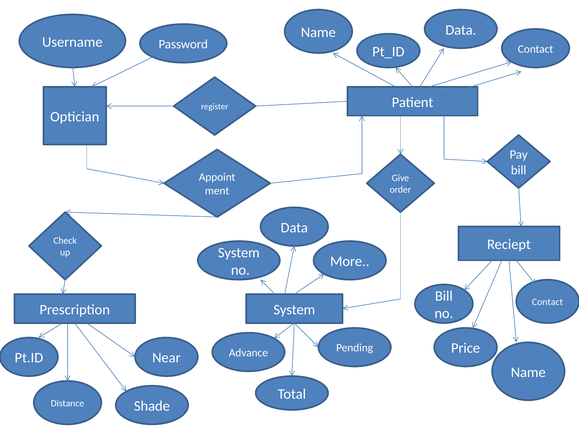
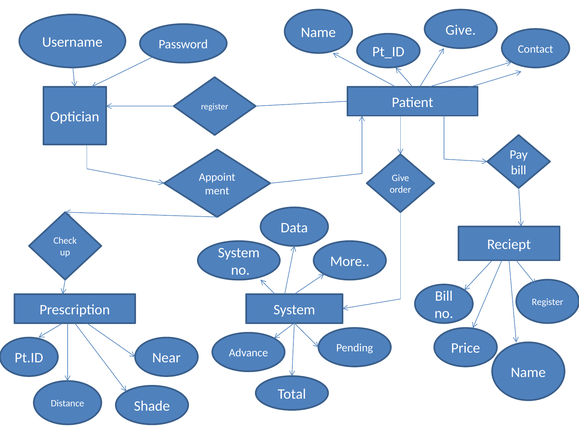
Data: Data -> Give (461, 30)
Contact: Contact -> Register (548, 302)
